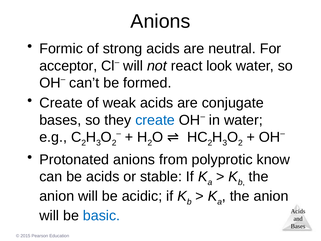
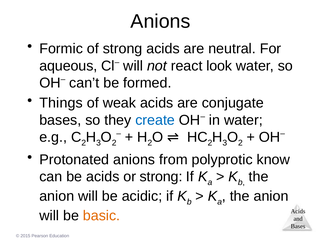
acceptor: acceptor -> aqueous (68, 66)
Create: Create -> Things (61, 103)
or stable: stable -> strong (161, 177)
basic colour: blue -> orange (102, 216)
